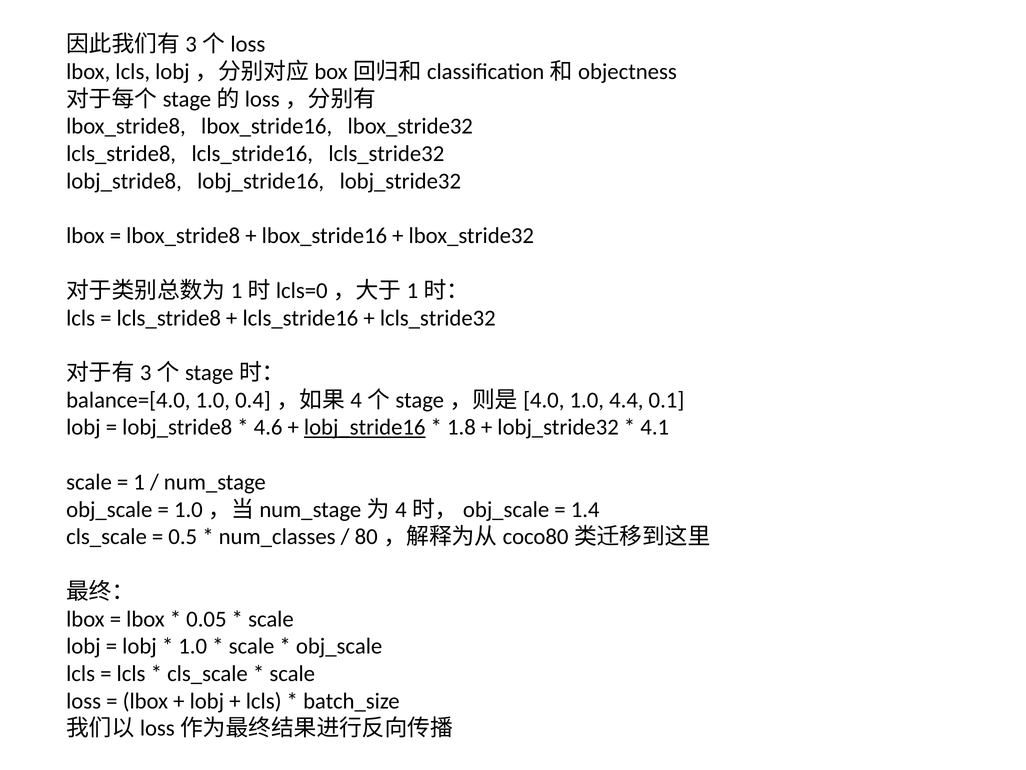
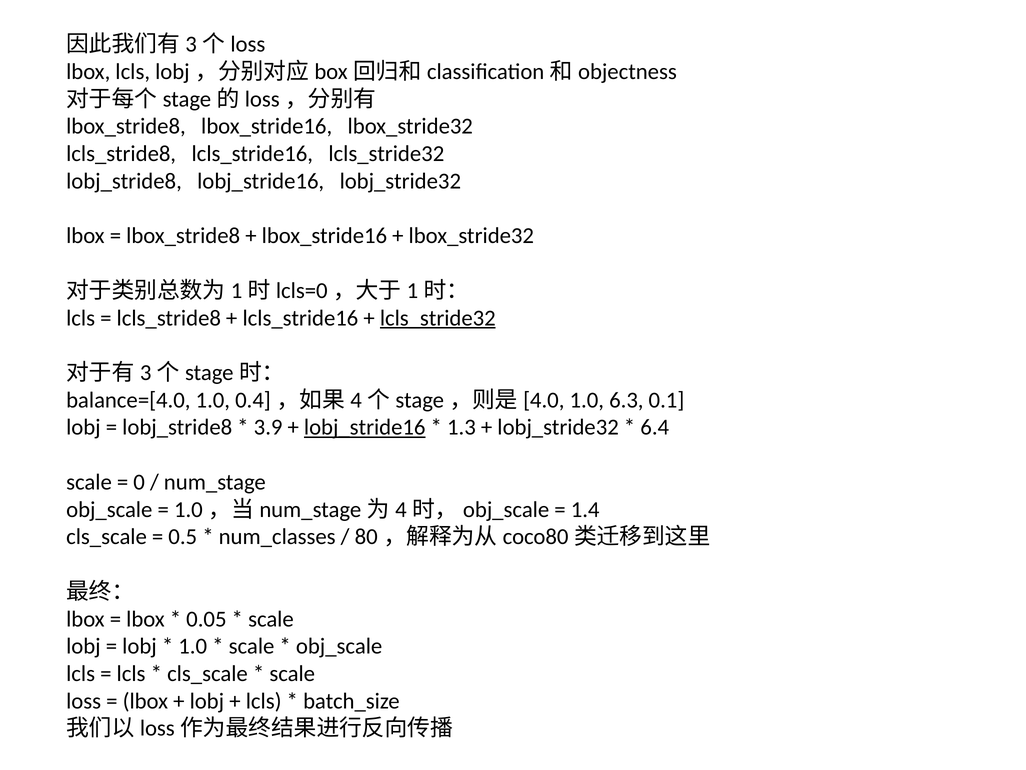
lcls_stride32 underline: none -> present (438, 318)
4.4: 4.4 -> 6.3 (626, 400)
4.6: 4.6 -> 3.9 (268, 427)
1.8: 1.8 -> 1.3 (461, 427)
4.1: 4.1 -> 6.4 (655, 427)
1: 1 -> 0 (139, 482)
